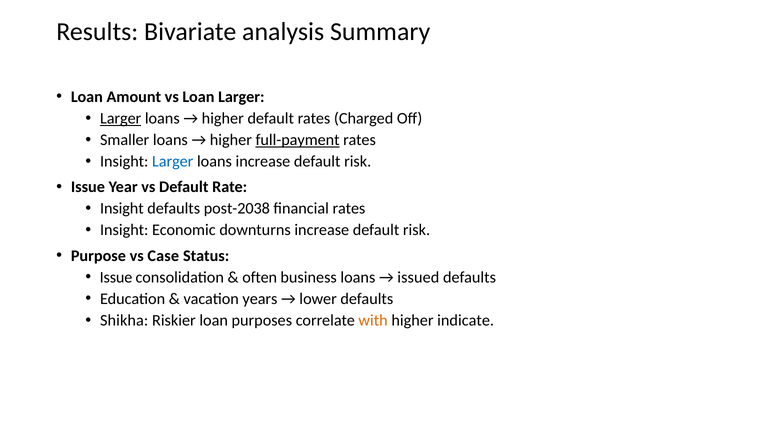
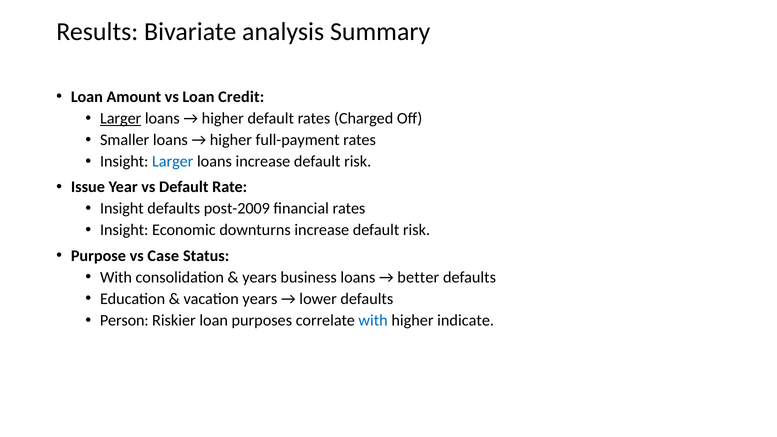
Loan Larger: Larger -> Credit (241, 97)
full-payment underline: present -> none (298, 140)
post-2038: post-2038 -> post-2009 (237, 209)
Issue: Issue -> With (116, 277)
often: often -> years (260, 277)
issued: issued -> better (418, 277)
Shikha: Shikha -> Person (124, 320)
with colour: orange -> blue (373, 320)
